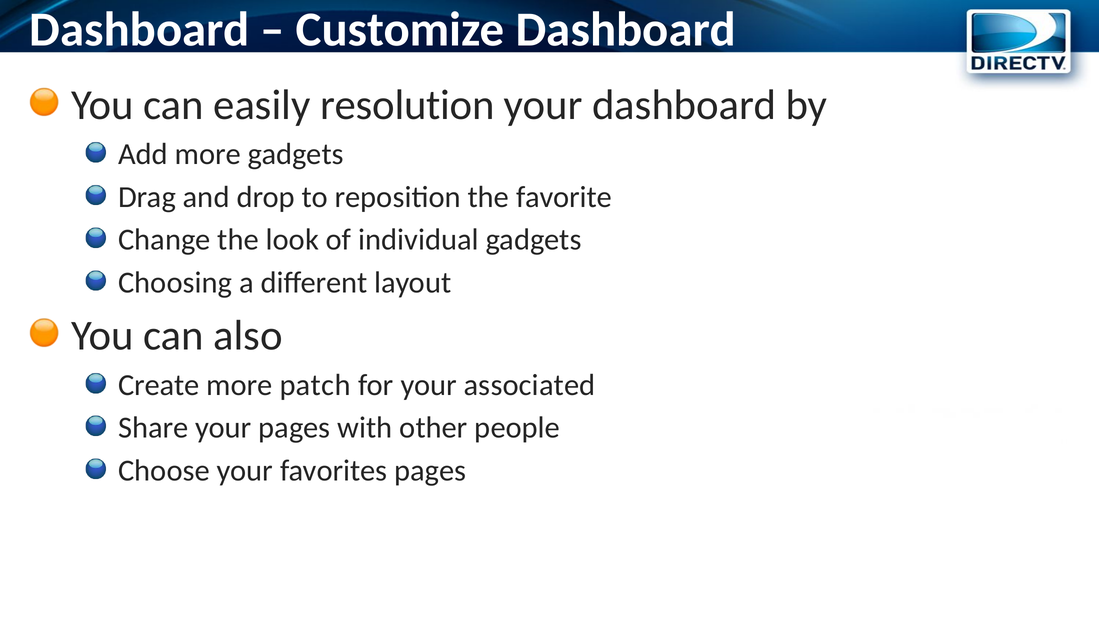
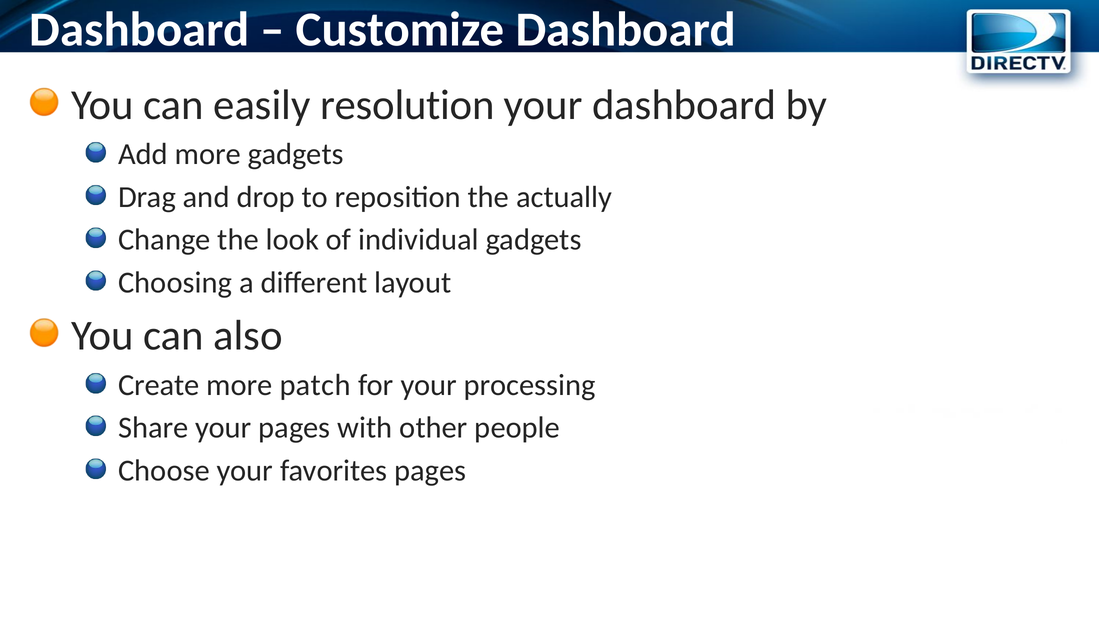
favorite: favorite -> actually (564, 197)
associated: associated -> processing (530, 385)
